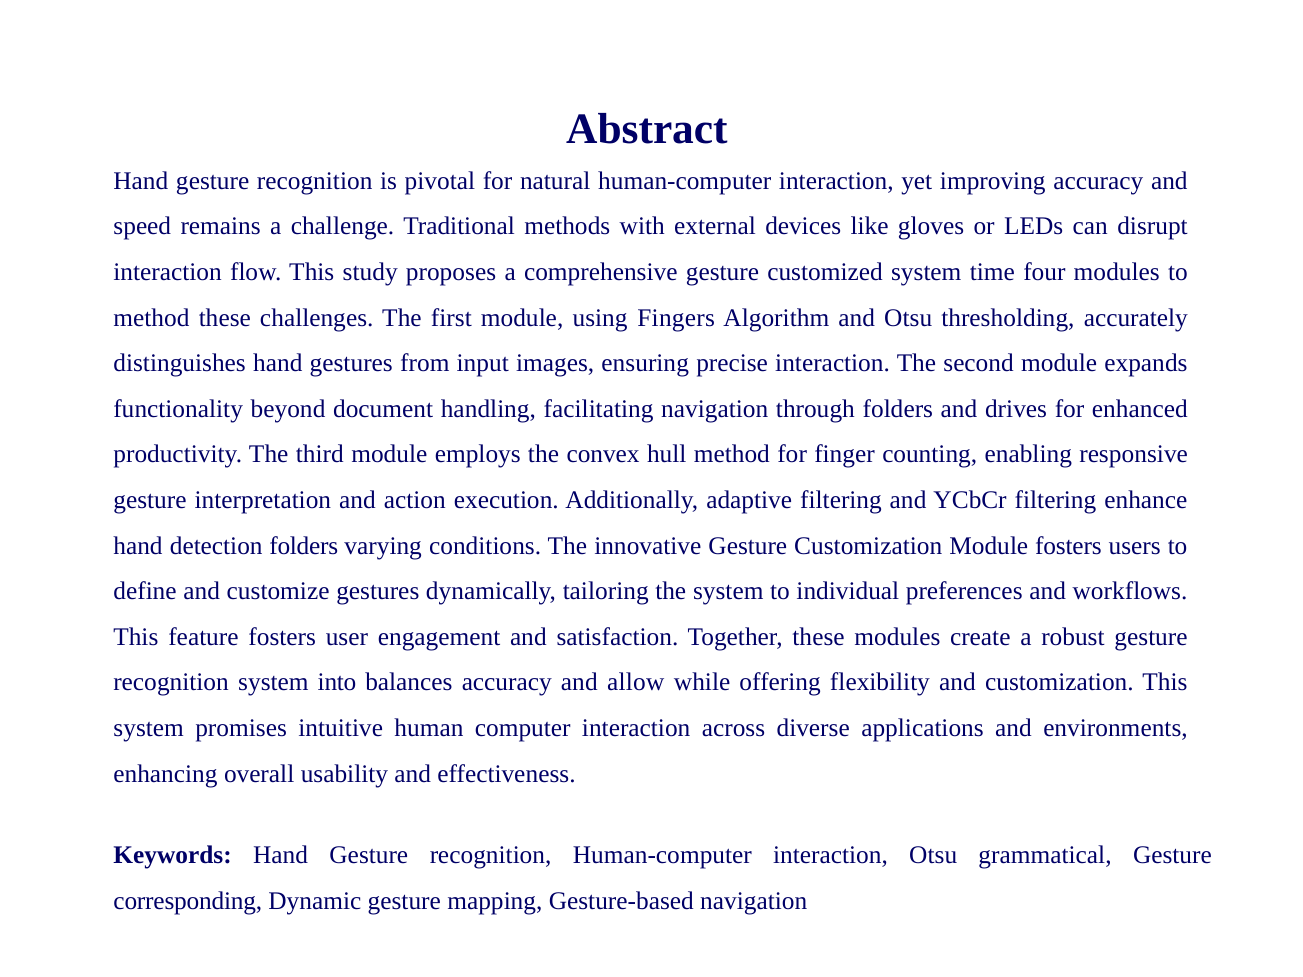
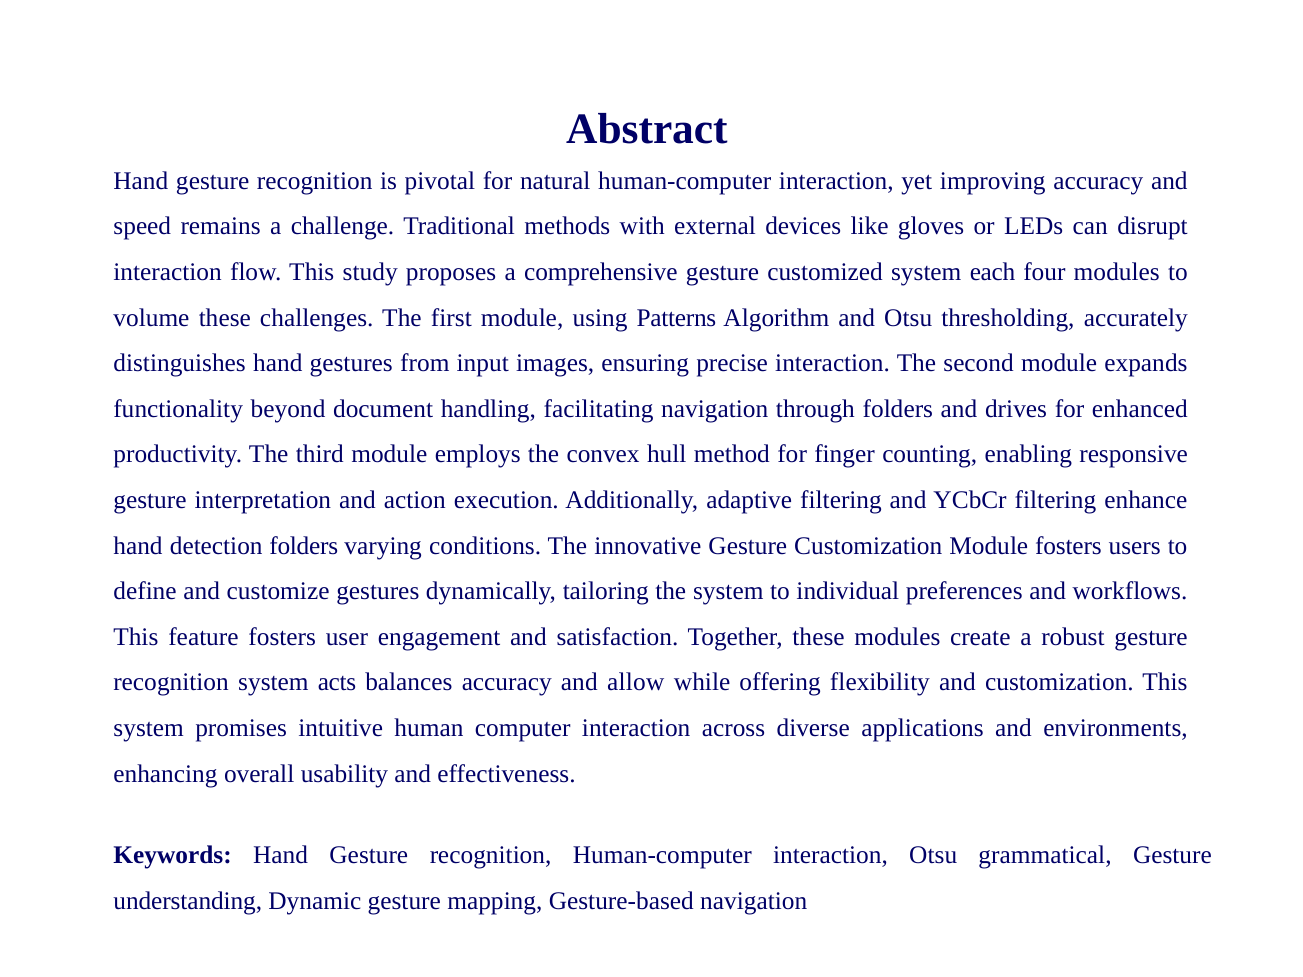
time: time -> each (993, 272)
method: method -> volume (151, 318)
Fingers: Fingers -> Patterns (676, 318)
into: into -> acts (337, 683)
corresponding: corresponding -> understanding (188, 901)
